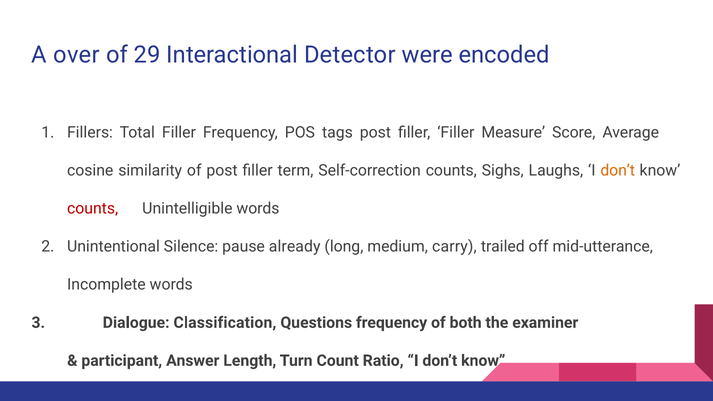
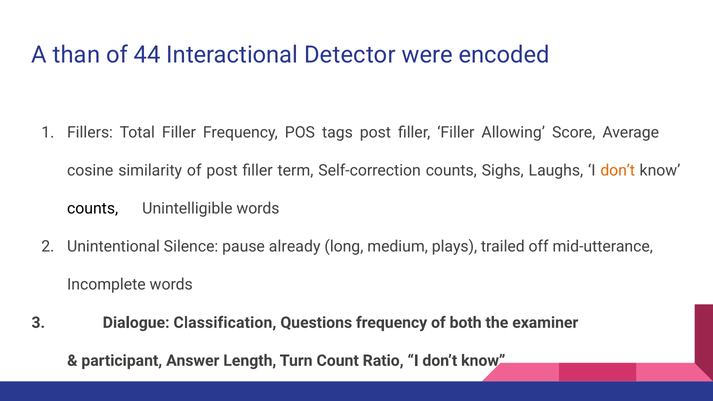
over: over -> than (76, 55)
29: 29 -> 44 (147, 55)
Measure: Measure -> Allowing (513, 133)
counts colour: red -> black (93, 209)
carry: carry -> plays (454, 247)
